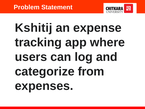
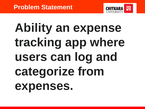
Kshitij: Kshitij -> Ability (34, 28)
